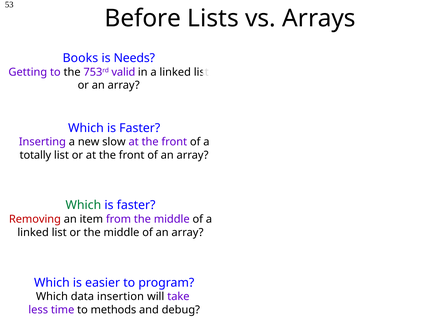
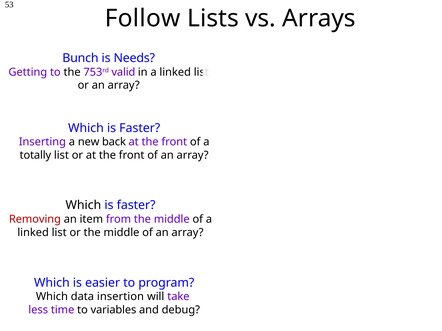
Before: Before -> Follow (143, 18)
Books: Books -> Bunch (80, 58)
slow: slow -> back (114, 142)
Which colour: green -> black (83, 206)
methods: methods -> variables (113, 310)
